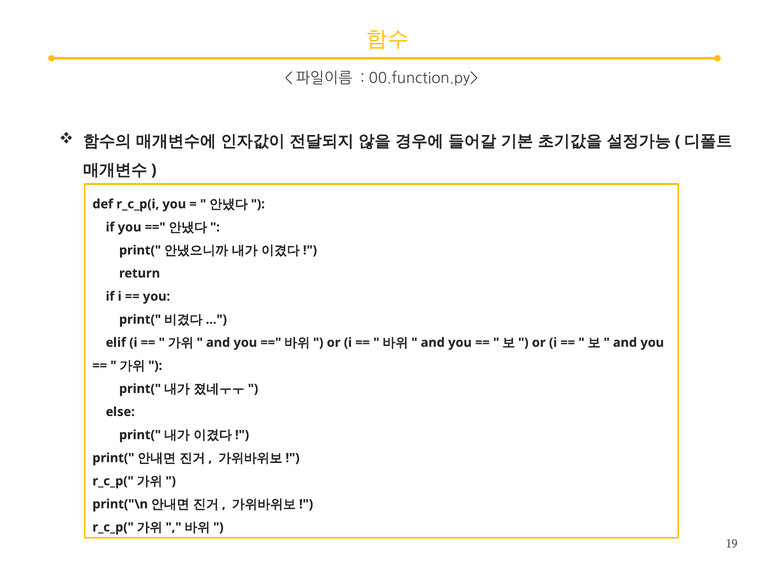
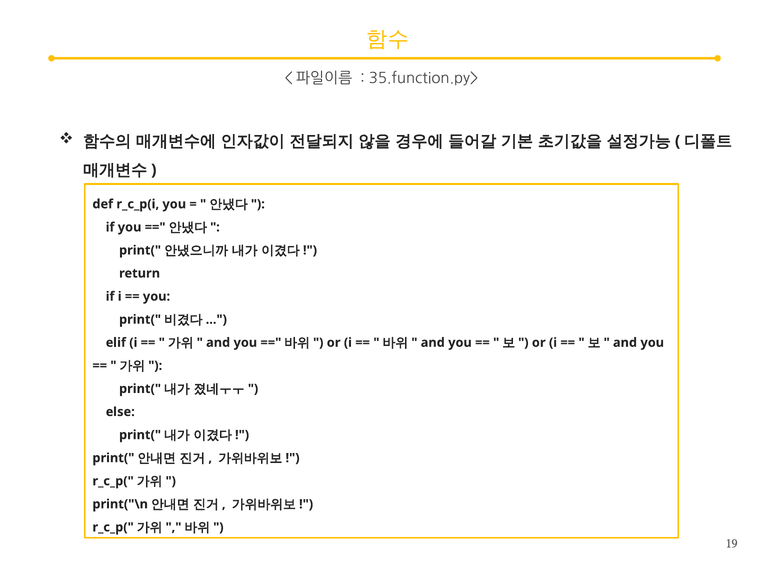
00.function.py>: 00.function.py> -> 35.function.py> (424, 78)
